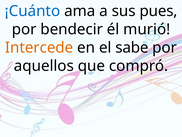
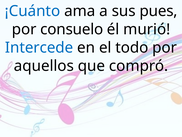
bendecir: bendecir -> consuelo (72, 29)
Intercede colour: orange -> blue (39, 47)
sabe: sabe -> todo (132, 47)
